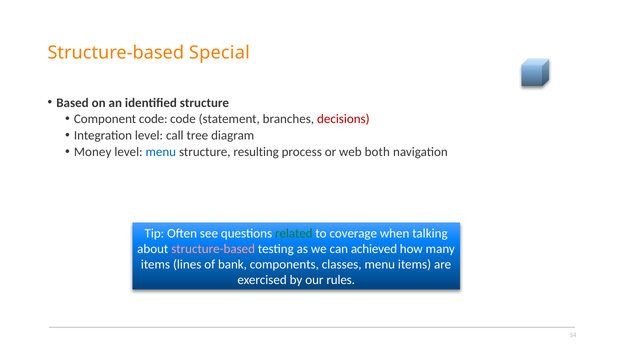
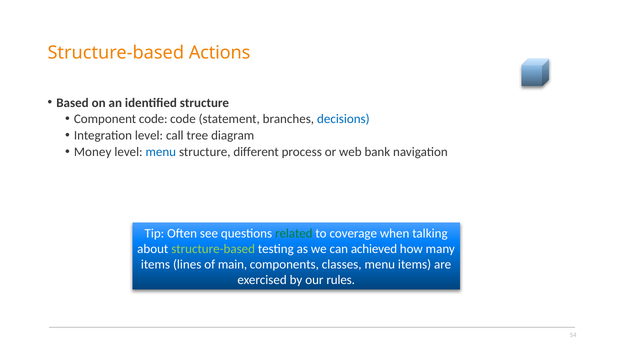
Special: Special -> Actions (220, 52)
decisions colour: red -> blue (343, 119)
resulting: resulting -> different (256, 152)
both: both -> bank (377, 152)
structure-based colour: pink -> light green (213, 249)
bank: bank -> main (233, 265)
